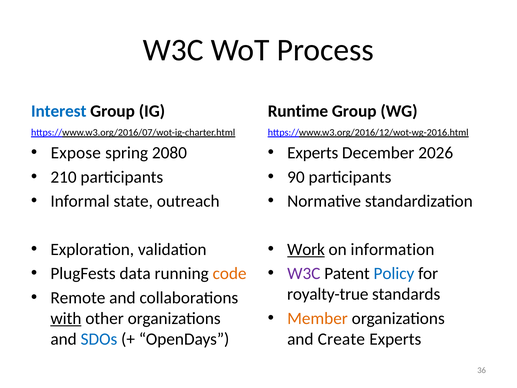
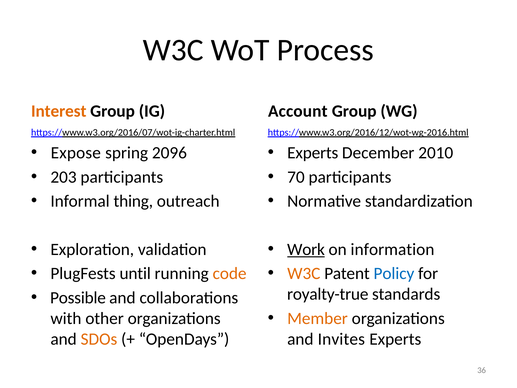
Interest colour: blue -> orange (59, 111)
Runtime: Runtime -> Account (298, 111)
2080: 2080 -> 2096 (169, 153)
2026: 2026 -> 2010 (436, 153)
210: 210 -> 203 (63, 177)
90: 90 -> 70 (296, 177)
state: state -> thing (133, 201)
data: data -> until (135, 273)
W3C colour: purple -> orange (304, 273)
Remote: Remote -> Possible (78, 297)
with underline: present -> none (66, 318)
SDOs colour: blue -> orange (99, 339)
Create: Create -> Invites (341, 339)
